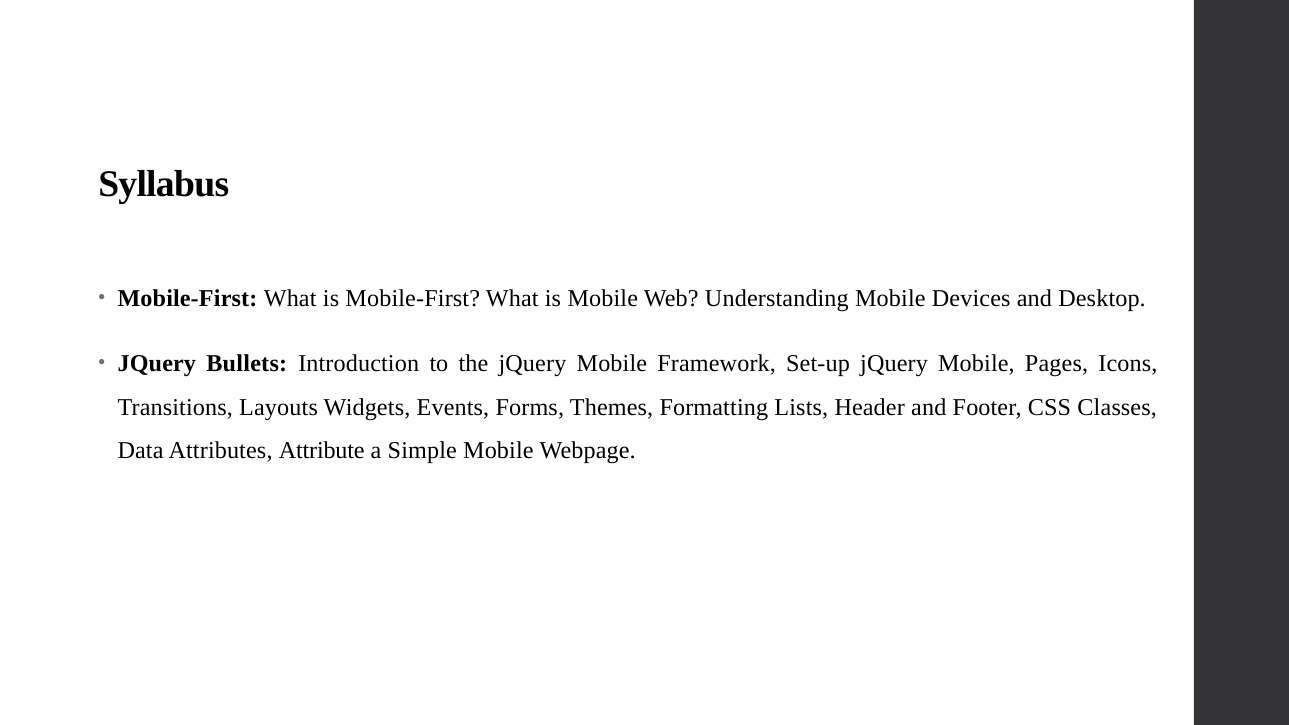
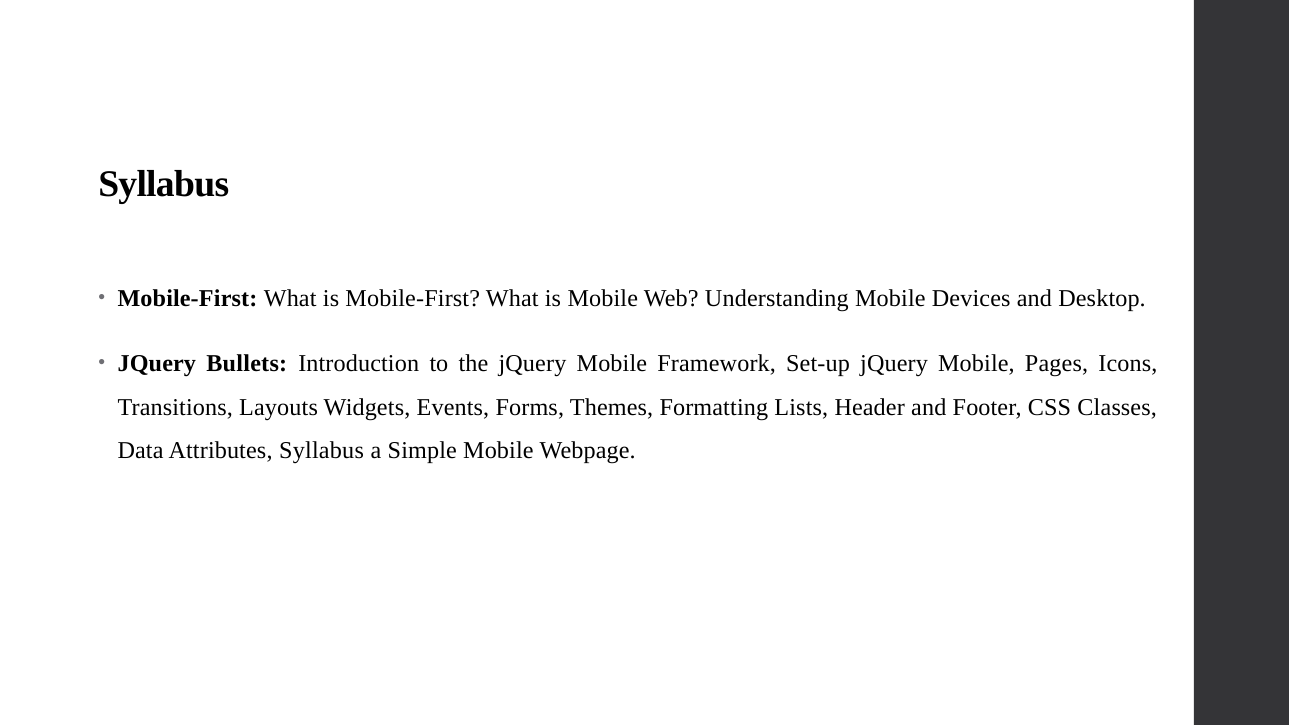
Attributes Attribute: Attribute -> Syllabus (322, 451)
